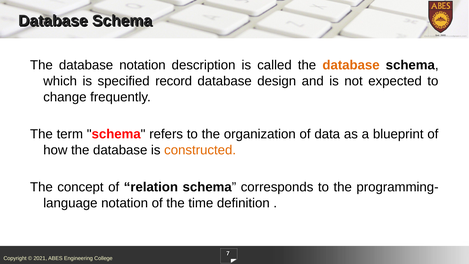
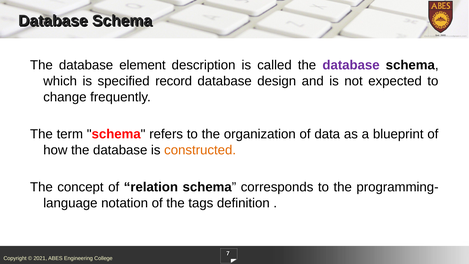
database notation: notation -> element (142, 65)
database colour: orange -> purple (351, 65)
time: time -> tags (201, 203)
